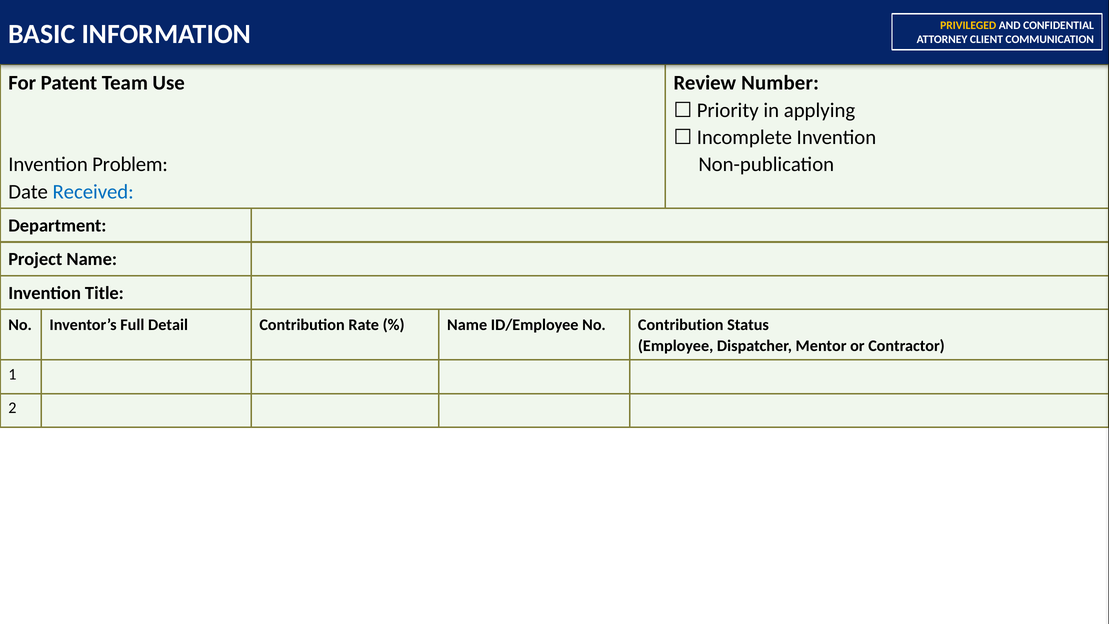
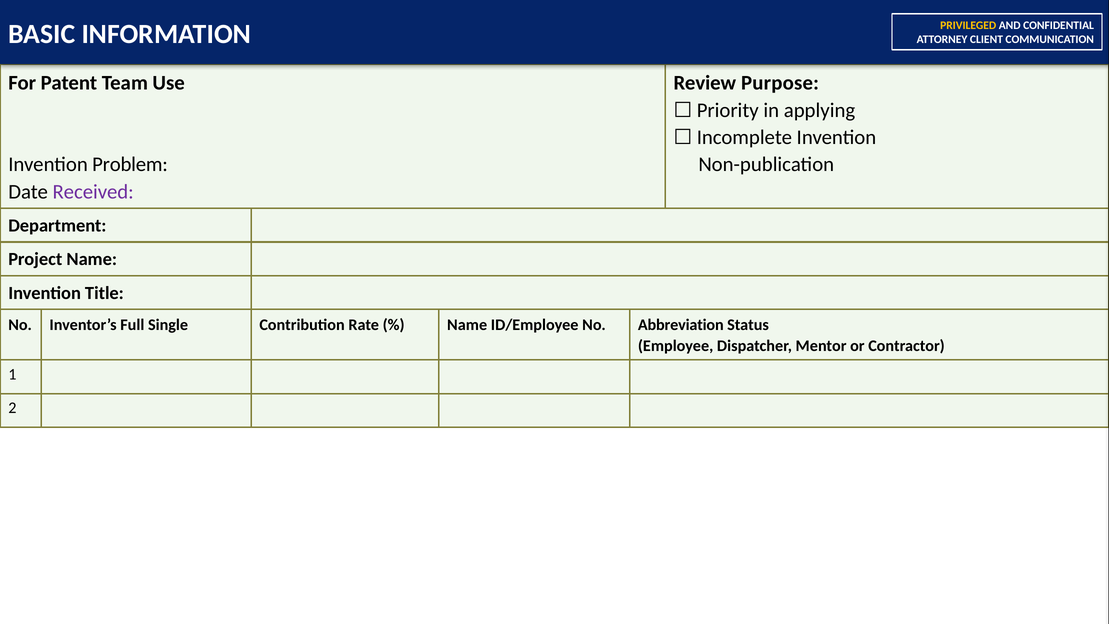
Number: Number -> Purpose (780, 83)
Received colour: blue -> purple (93, 192)
Detail: Detail -> Single (168, 325)
No Contribution: Contribution -> Abbreviation (681, 325)
